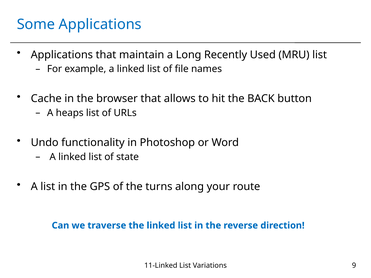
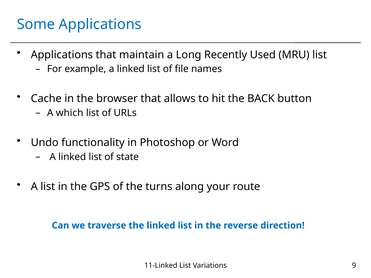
heaps: heaps -> which (70, 113)
